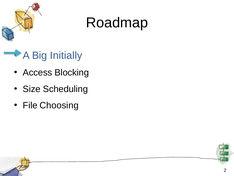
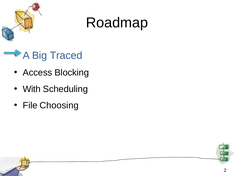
Initially: Initially -> Traced (66, 55)
Size: Size -> With (32, 89)
